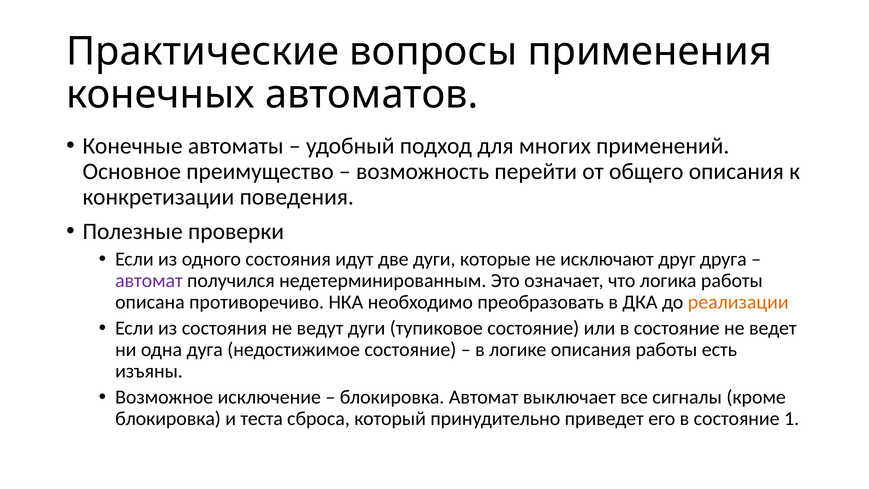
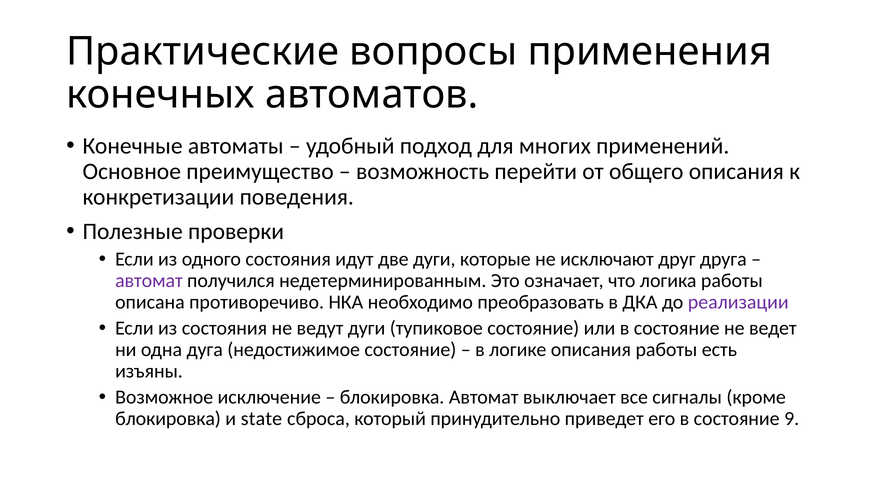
реализации colour: orange -> purple (738, 302)
теста: теста -> state (261, 419)
1: 1 -> 9 (792, 419)
